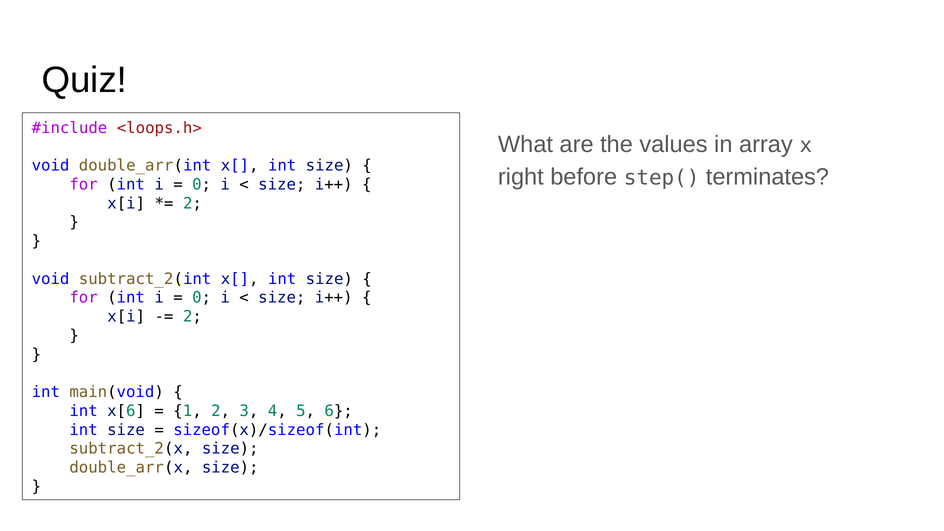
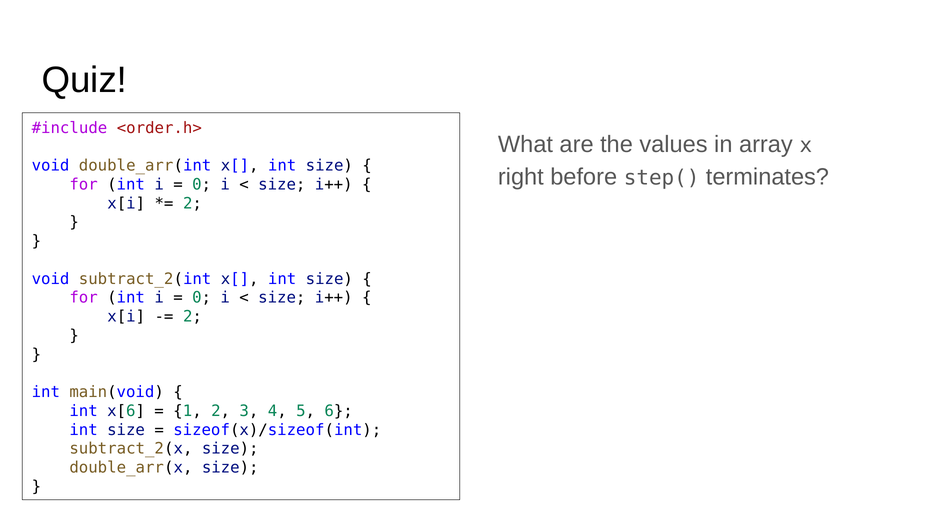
<loops.h>: <loops.h> -> <order.h> (159, 128)
